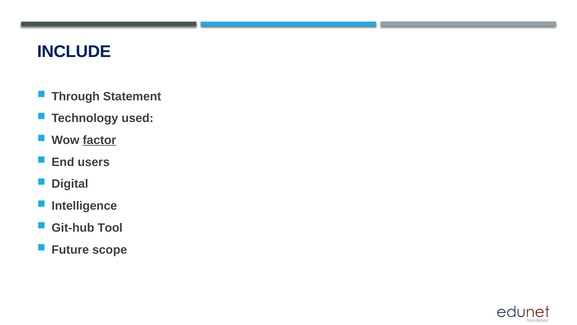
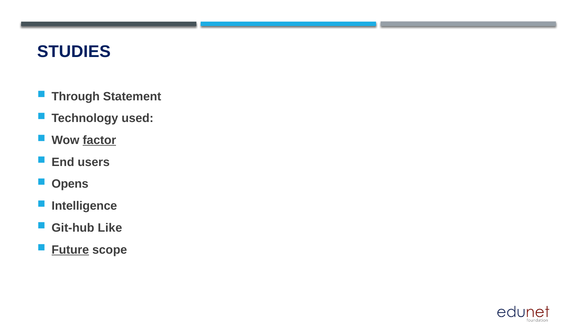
INCLUDE: INCLUDE -> STUDIES (74, 52)
Digital: Digital -> Opens (70, 184)
Tool: Tool -> Like (110, 228)
Future underline: none -> present (70, 249)
